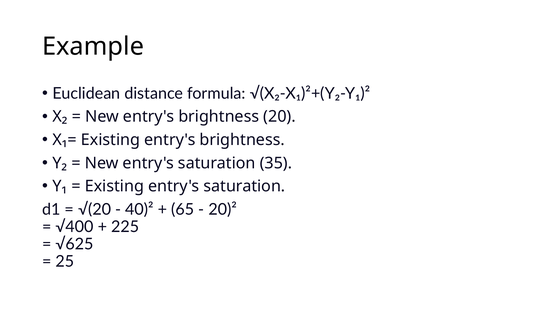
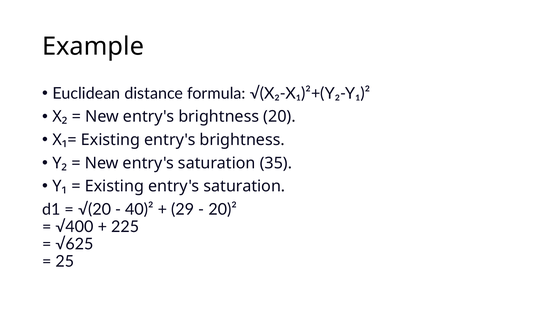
65: 65 -> 29 (183, 209)
